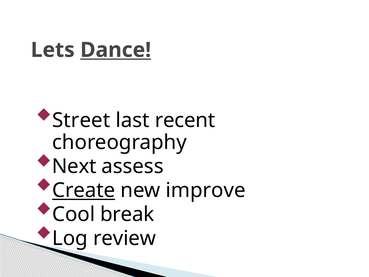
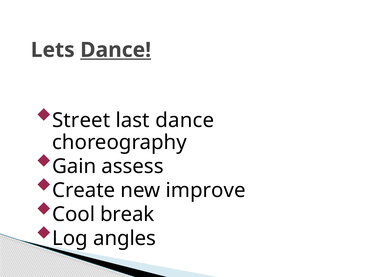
last recent: recent -> dance (185, 120)
Next: Next -> Gain (74, 166)
Create underline: present -> none (84, 190)
review: review -> angles (125, 238)
